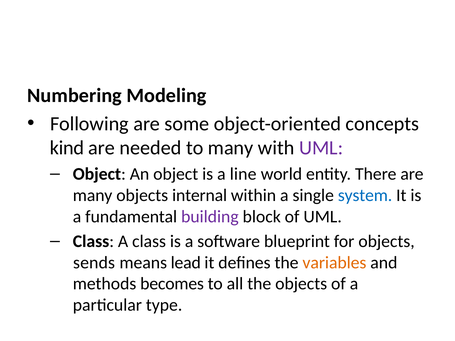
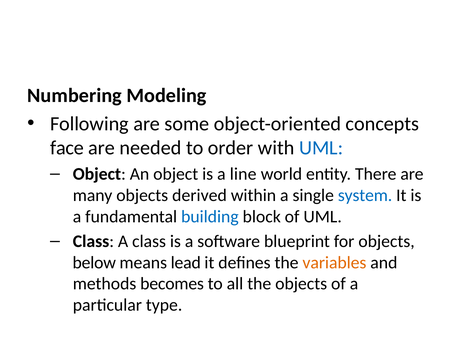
kind: kind -> face (67, 148)
to many: many -> order (231, 148)
UML colour: purple -> blue (321, 148)
internal: internal -> derived (200, 195)
building colour: purple -> blue (210, 217)
sends: sends -> below (94, 263)
